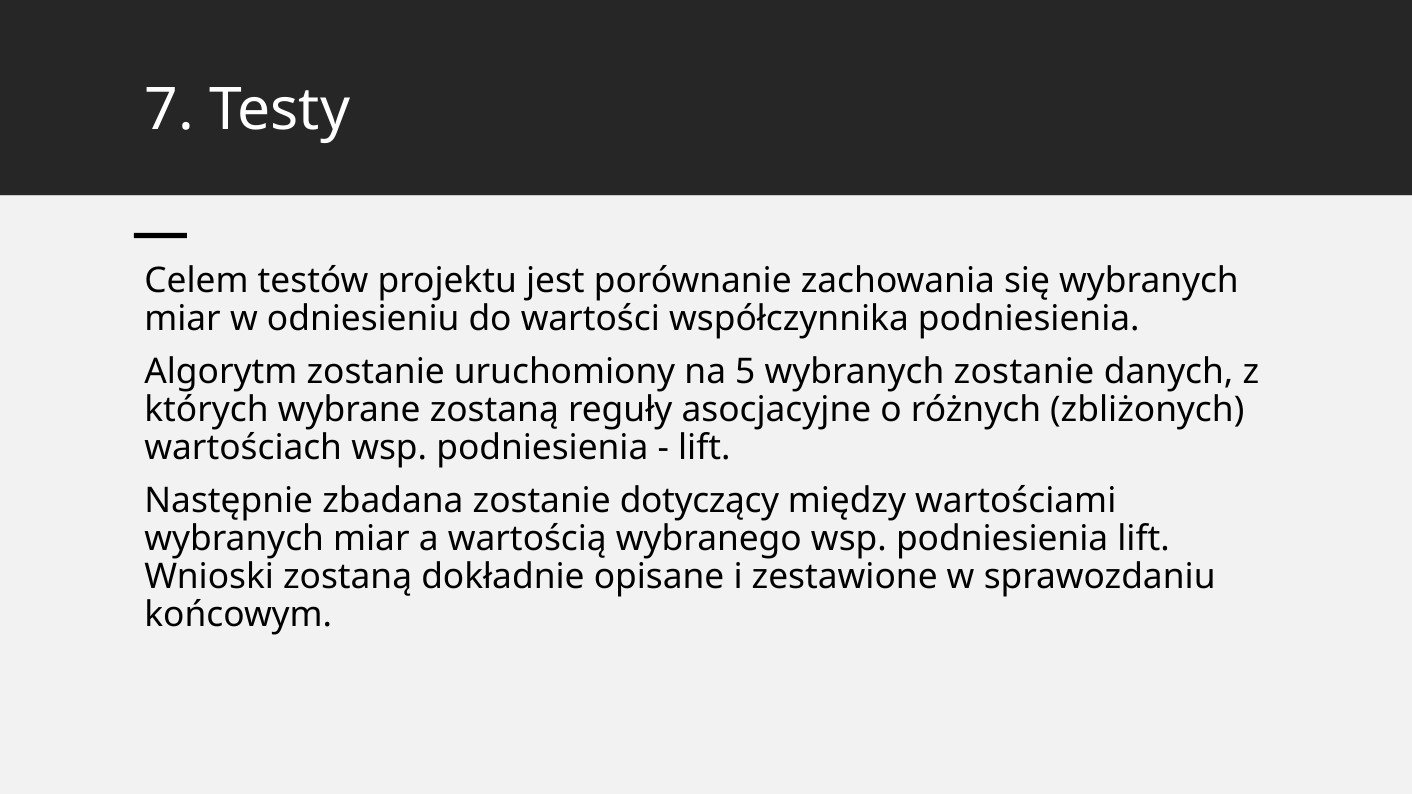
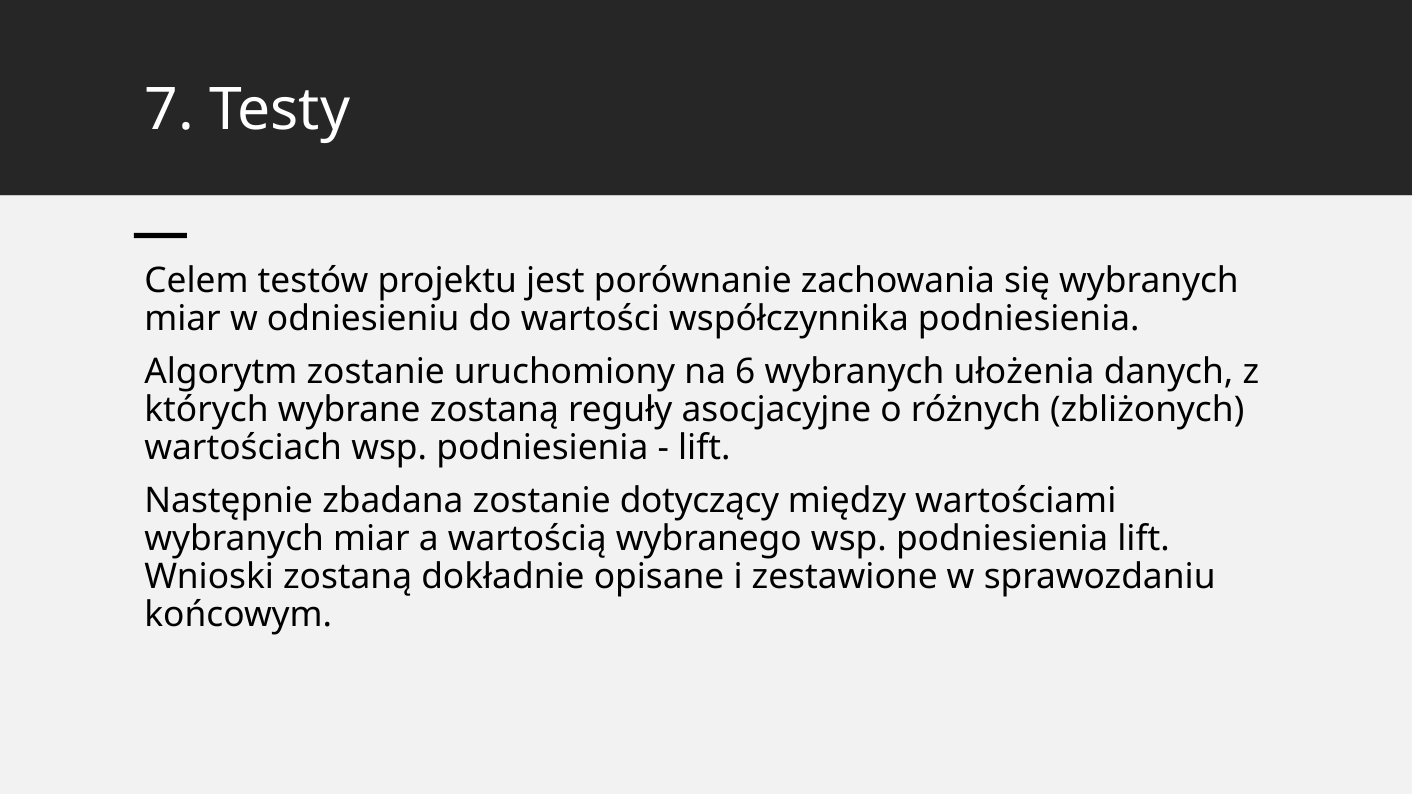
5: 5 -> 6 (745, 372)
wybranych zostanie: zostanie -> ułożenia (1024, 372)
